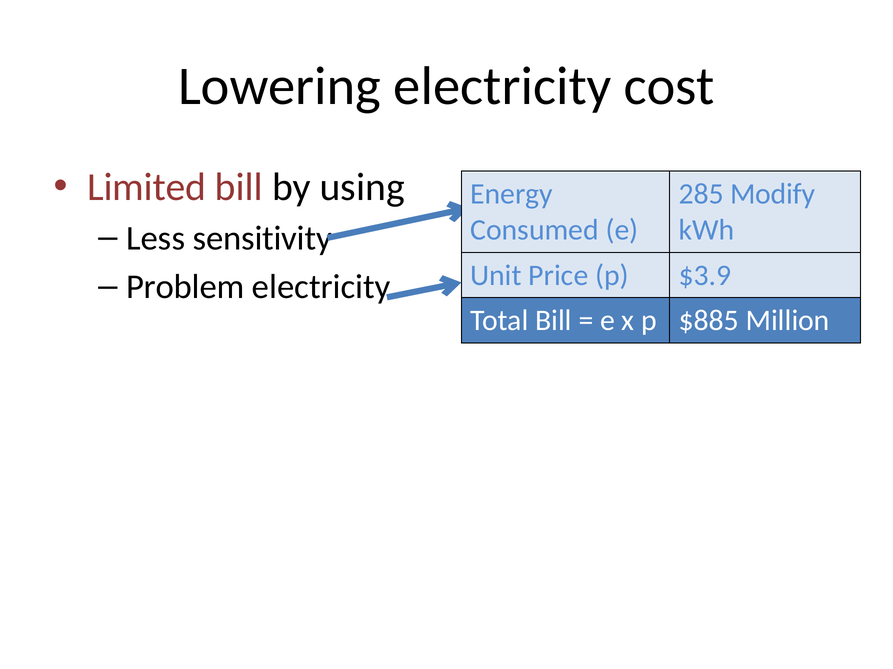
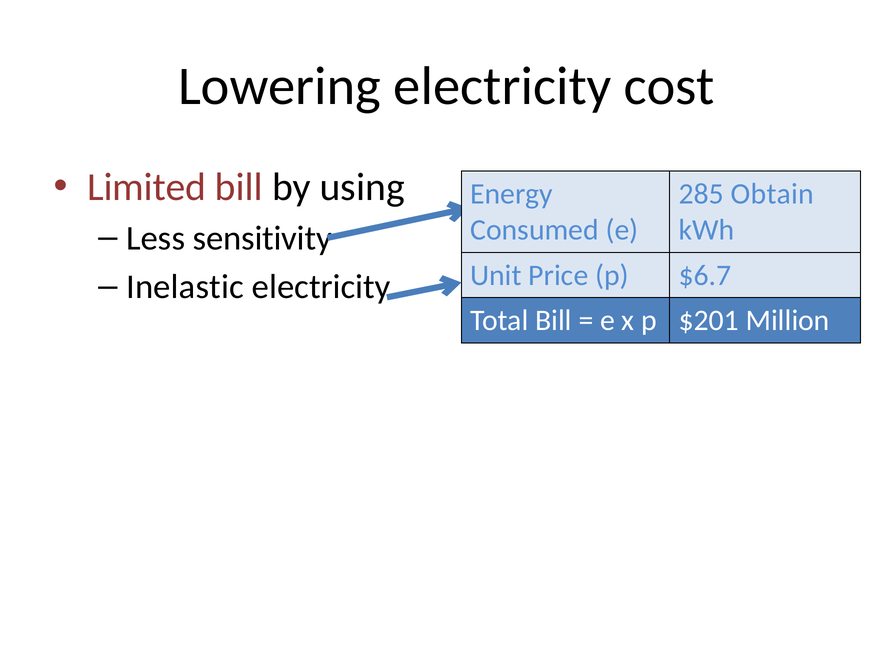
Modify: Modify -> Obtain (772, 194)
$3.9: $3.9 -> $6.7 (705, 276)
Problem: Problem -> Inelastic (185, 287)
$885: $885 -> $201 (709, 321)
